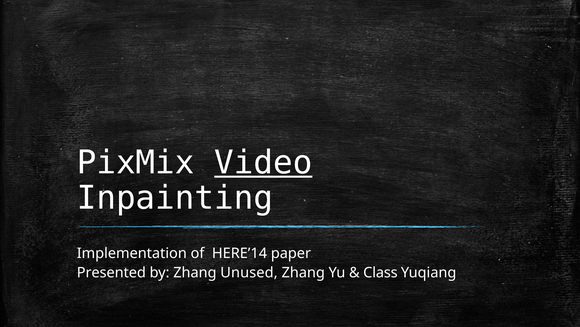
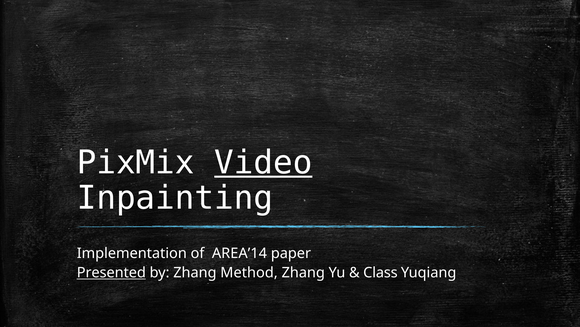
HERE’14: HERE’14 -> AREA’14 (239, 253)
Presented underline: none -> present (111, 272)
Unused: Unused -> Method (249, 272)
